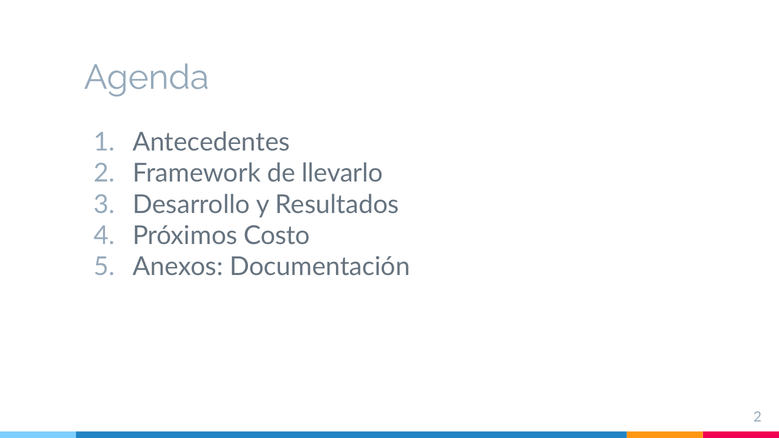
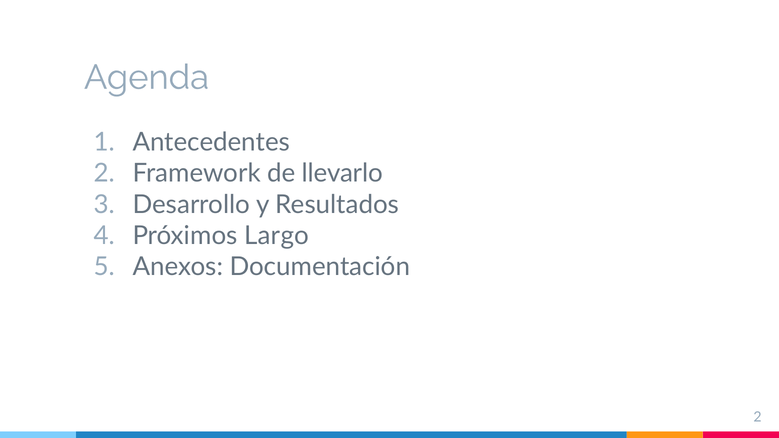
Costo: Costo -> Largo (277, 236)
